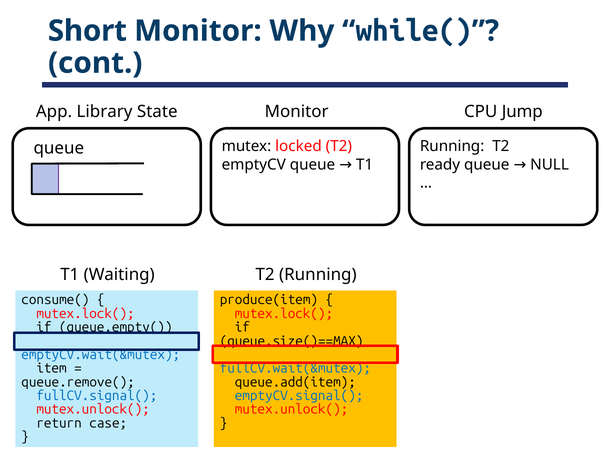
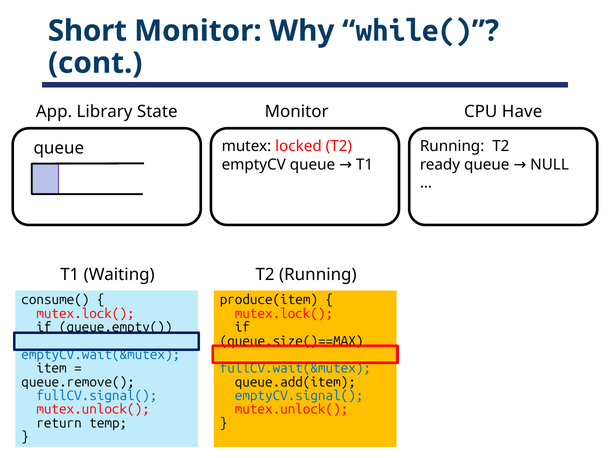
Jump: Jump -> Have (522, 111)
case: case -> temp (108, 423)
